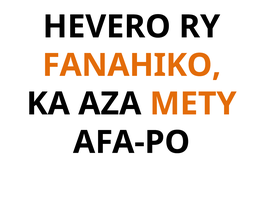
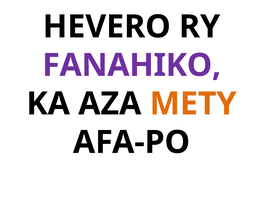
FANAHIKO colour: orange -> purple (132, 65)
